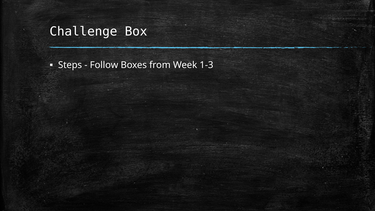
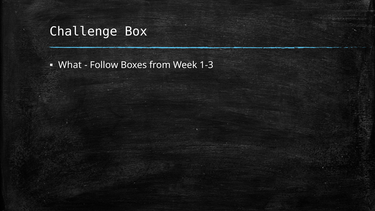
Steps: Steps -> What (70, 65)
